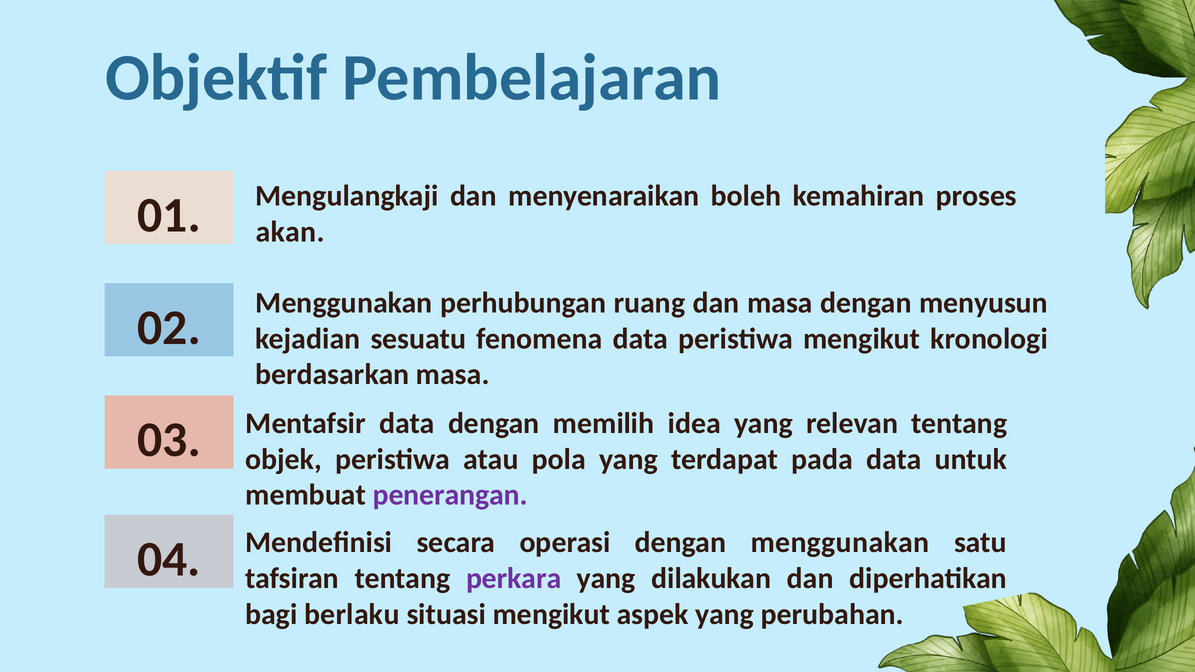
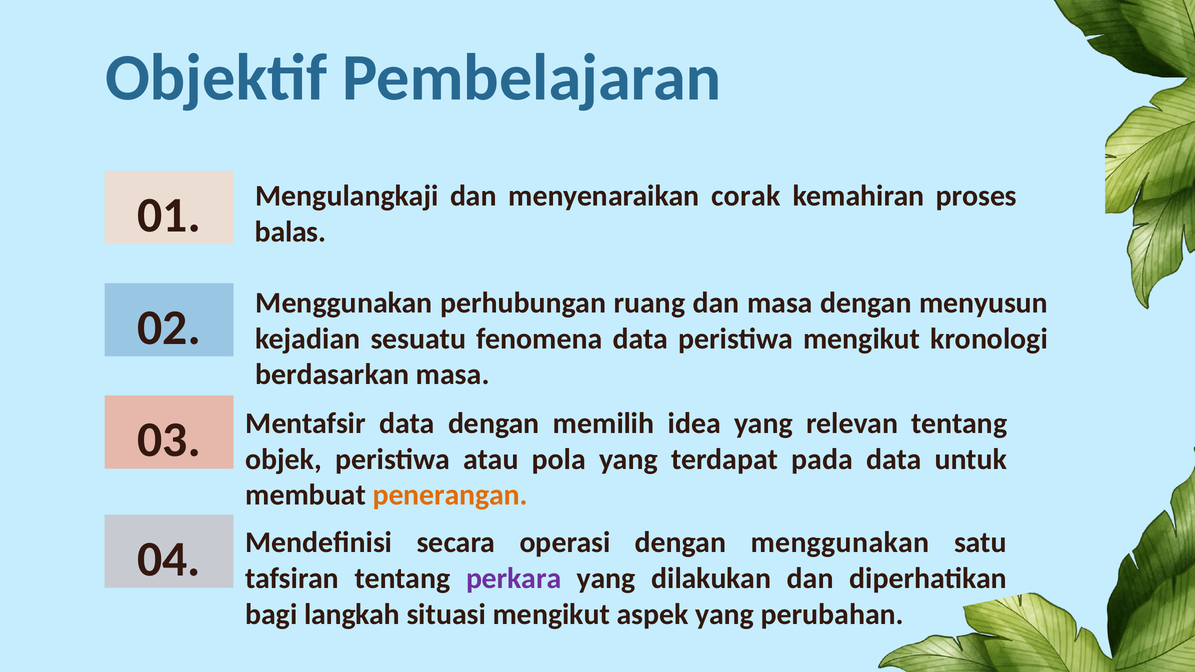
boleh: boleh -> corak (746, 196)
akan: akan -> balas (290, 232)
penerangan colour: purple -> orange (450, 495)
berlaku: berlaku -> langkah (352, 614)
